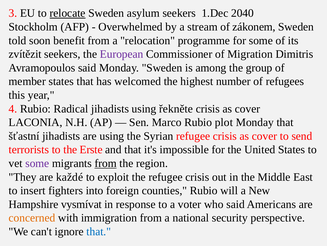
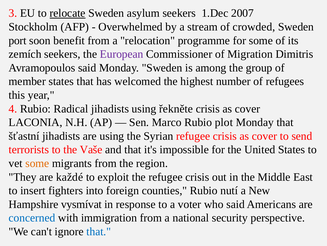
2040: 2040 -> 2007 (242, 13)
zákonem: zákonem -> crowded (254, 27)
told: told -> port (18, 40)
zvítězit: zvítězit -> zemích (25, 54)
Erste: Erste -> Vaše (91, 149)
some colour: purple -> orange (37, 163)
from underline: present -> none (106, 163)
will: will -> nutí (229, 190)
concerned colour: orange -> blue (32, 217)
